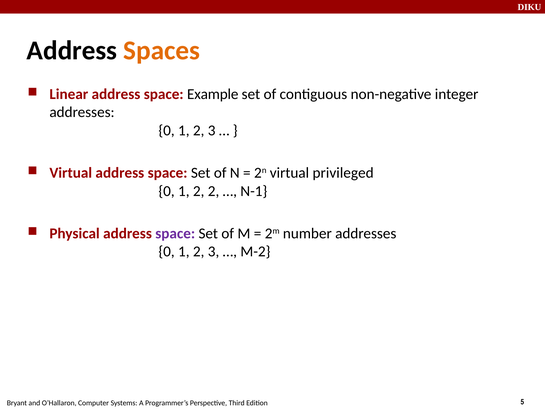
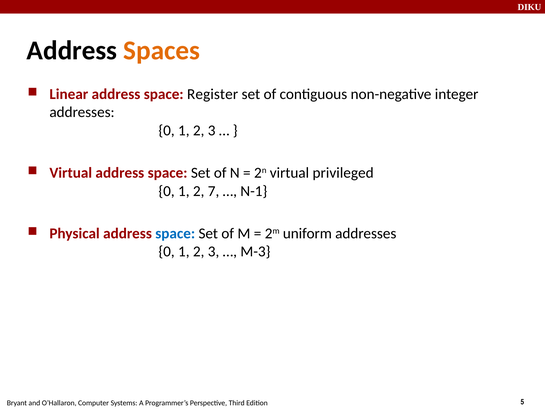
Example: Example -> Register (213, 94)
2 2: 2 -> 7 (214, 191)
space colour: purple -> blue (175, 233)
number: number -> uniform (307, 233)
M-2: M-2 -> M-3 (255, 251)
